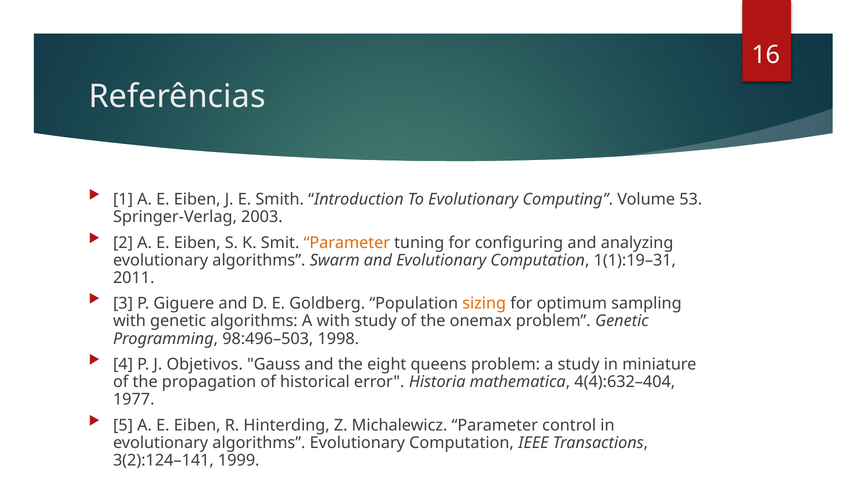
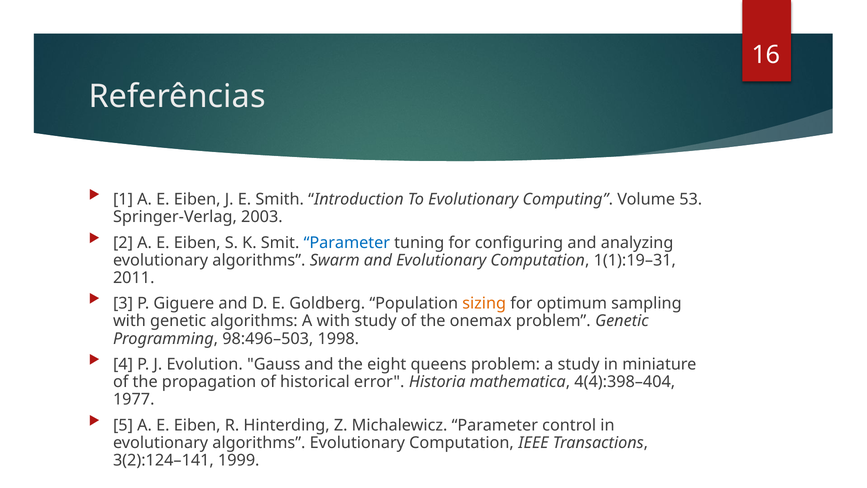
Parameter colour: orange -> blue (347, 243)
Objetivos: Objetivos -> Evolution (205, 364)
4(4):632–404: 4(4):632–404 -> 4(4):398–404 (625, 382)
